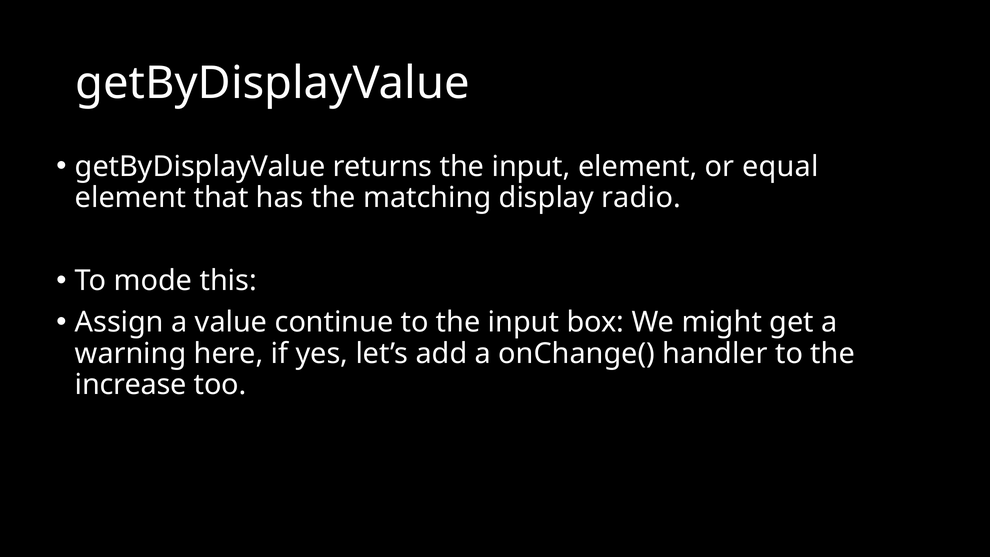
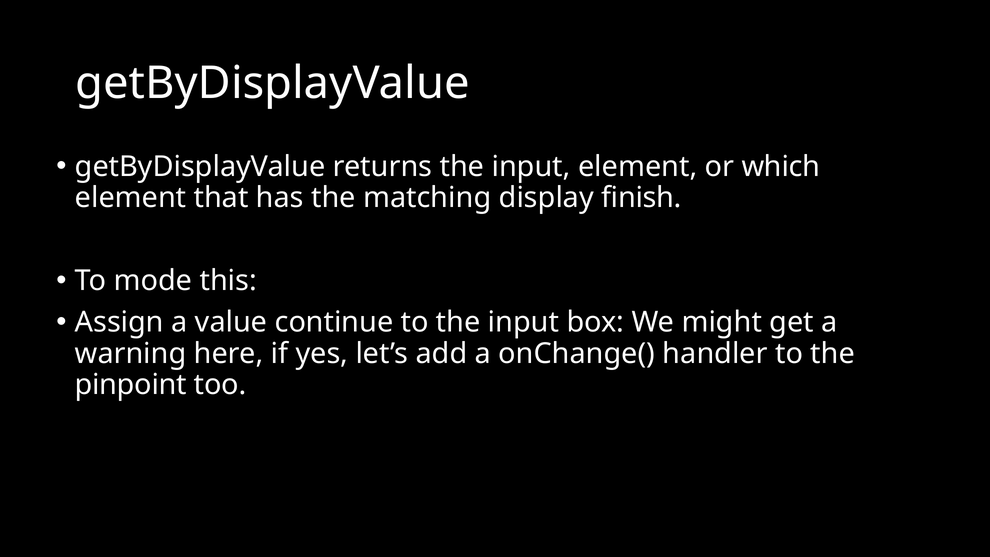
equal: equal -> which (781, 167)
radio: radio -> finish (641, 198)
increase: increase -> pinpoint (131, 385)
